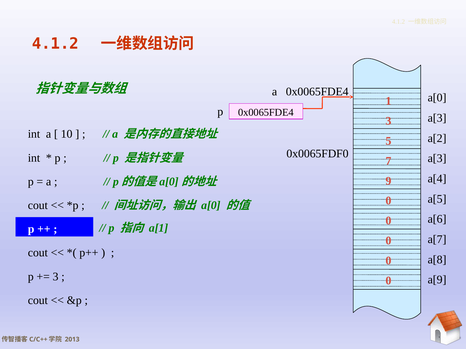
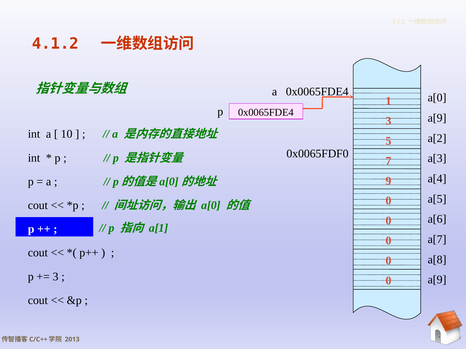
a[3: a[3 -> a[9 (437, 118)
